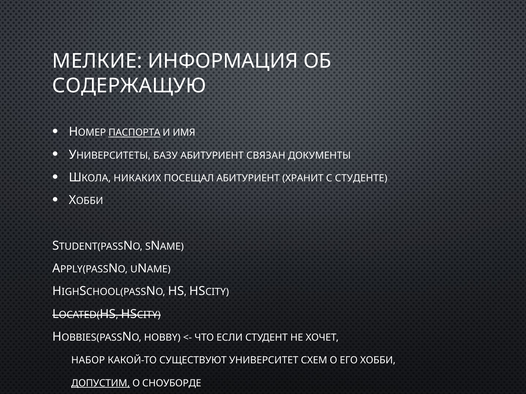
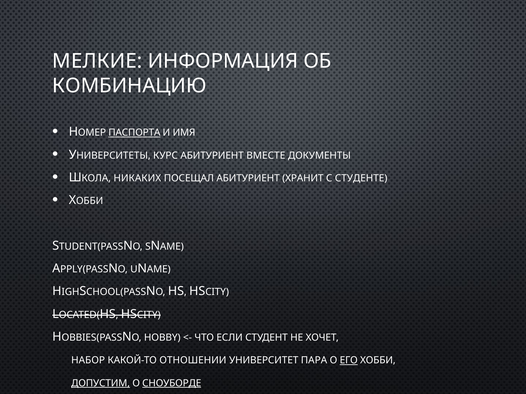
СОДЕРЖАЩУЮ: СОДЕРЖАЩУЮ -> КОМБИНАЦИЮ (129, 86)
БАЗУ: БАЗУ -> КУРС (166, 156)
СВЯЗАН: СВЯЗАН -> ВМЕСТЕ (266, 156)
СУЩЕСТВУЮТ: СУЩЕСТВУЮТ -> ОТНОШЕНИИ (193, 361)
СХЕМ: СХЕМ -> ПАРА (314, 361)
ЕГО underline: none -> present (349, 361)
СНОУБОРДЕ underline: none -> present (172, 384)
